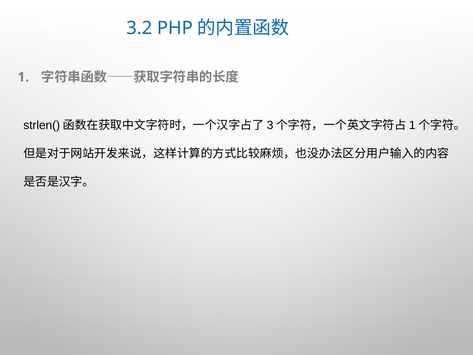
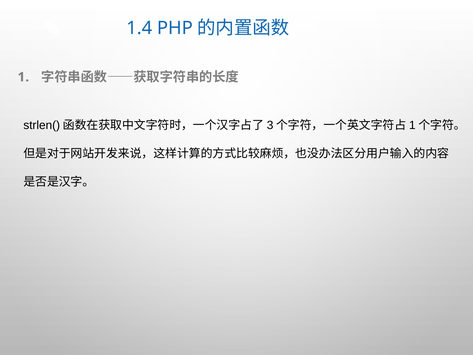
3.2: 3.2 -> 1.4 (139, 28)
